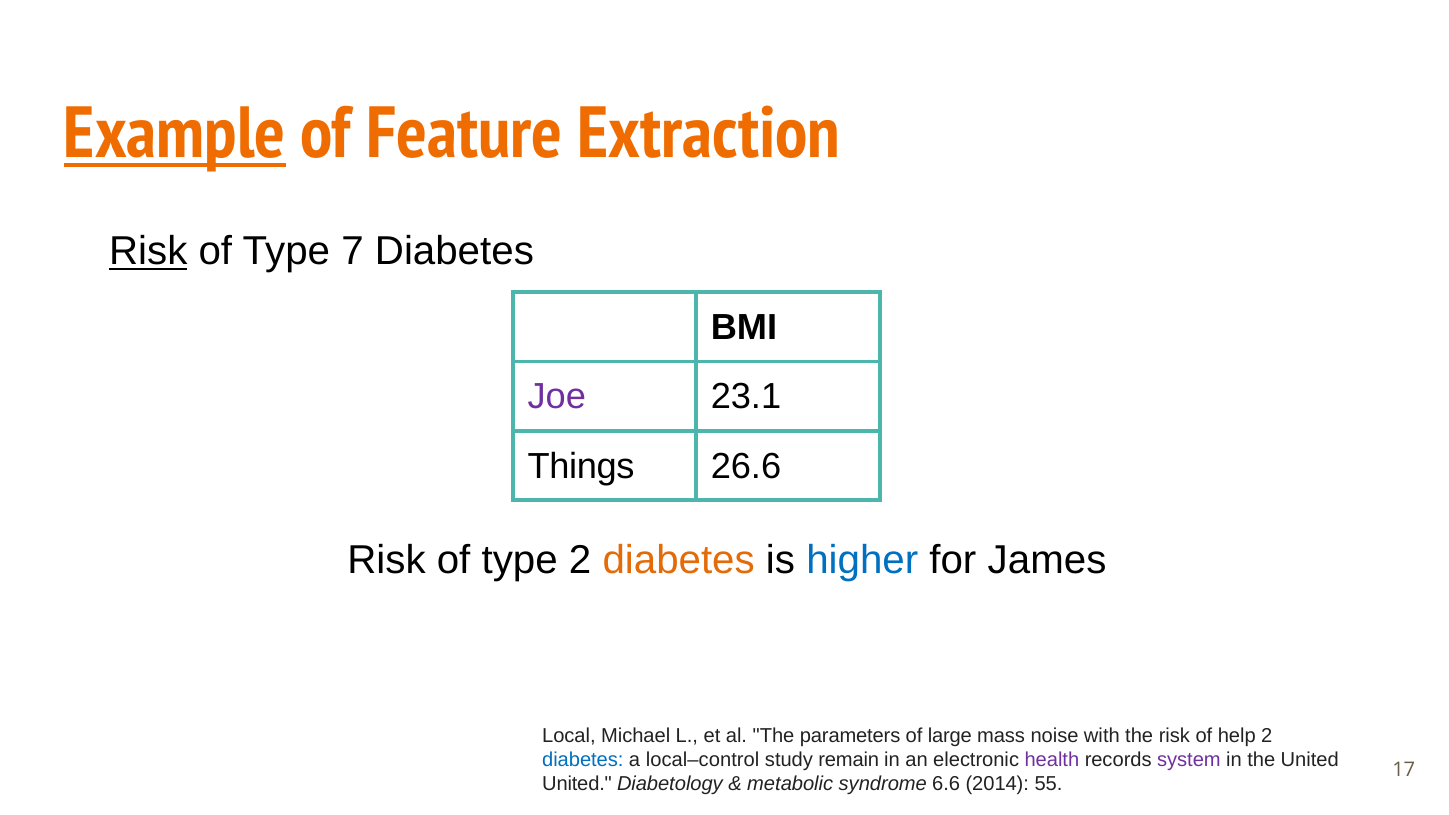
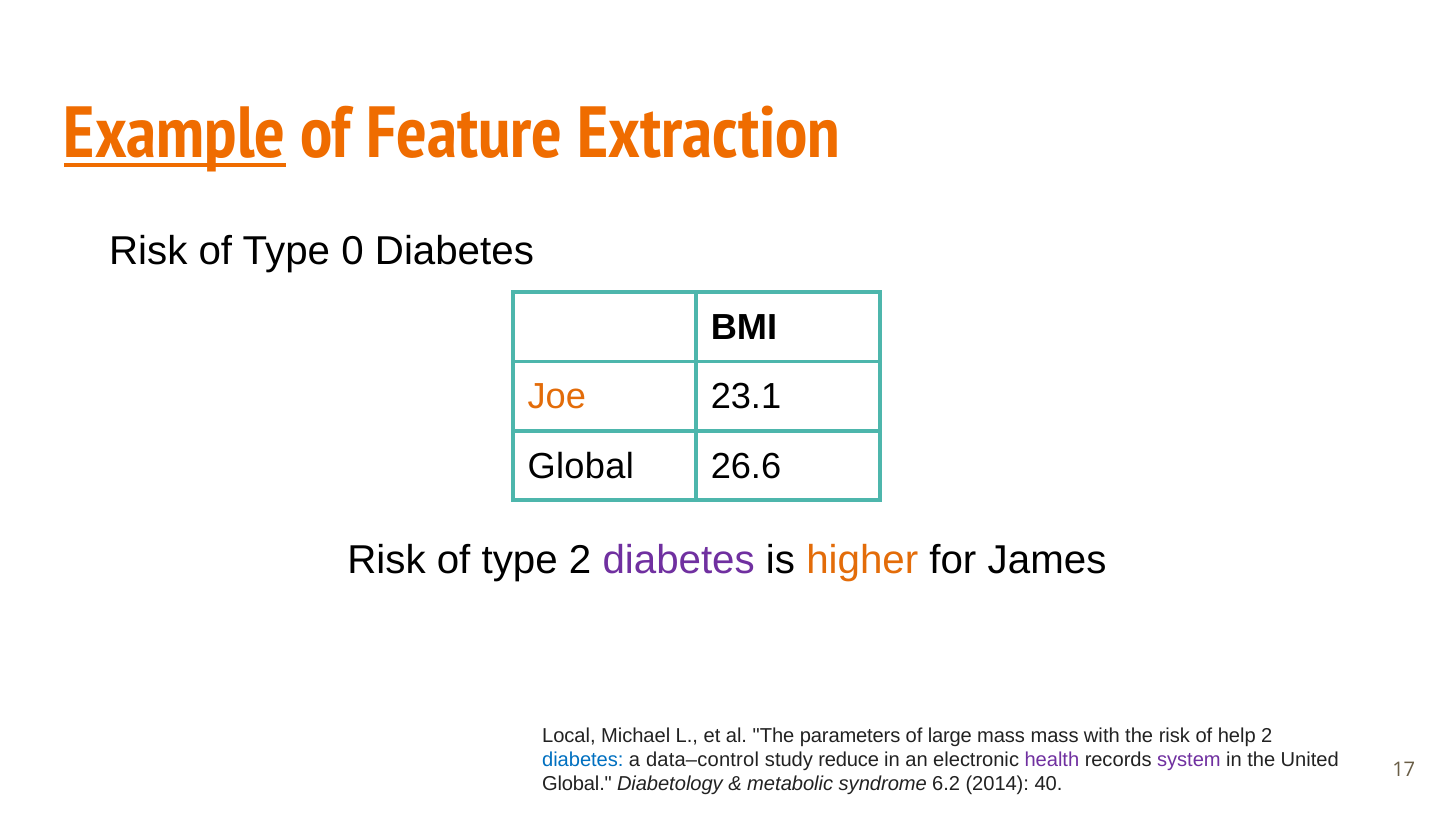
Risk underline: present -> none (148, 252)
7: 7 -> 0 (352, 252)
Joe colour: purple -> orange (557, 397)
Things: Things -> Global (581, 466)
diabetes colour: orange -> purple (679, 560)
higher colour: blue -> orange (862, 560)
mass noise: noise -> mass (1055, 736)
local–control: local–control -> data–control (703, 760)
remain: remain -> reduce (849, 760)
United: United -> Global (577, 784)
6.6: 6.6 -> 6.2 (946, 784)
55: 55 -> 40 (1049, 784)
